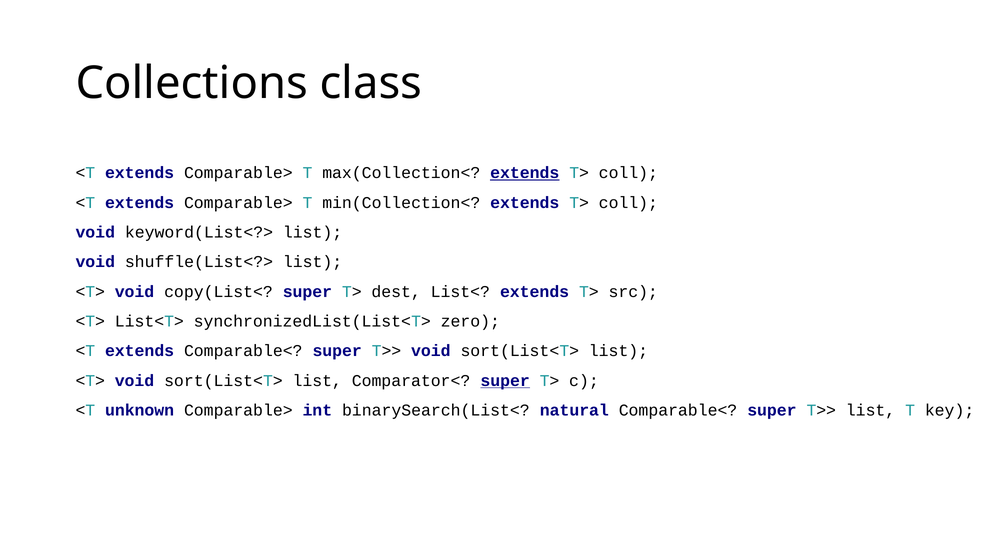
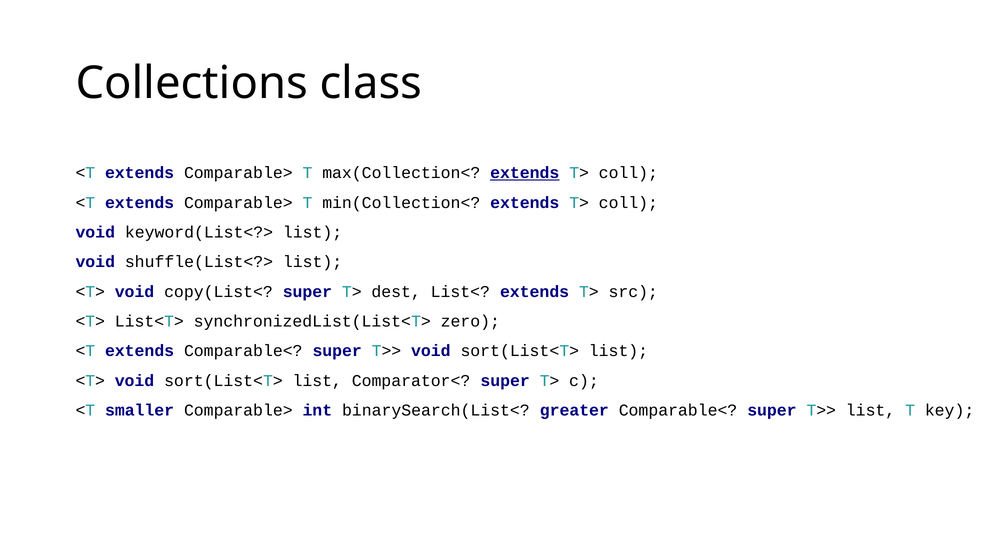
super underline: present -> none (505, 381)
unknown: unknown -> smaller (140, 411)
natural: natural -> greater (574, 411)
